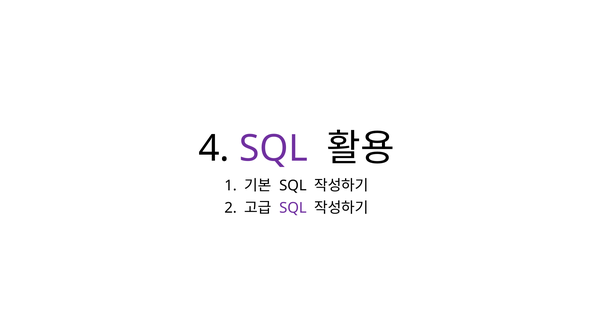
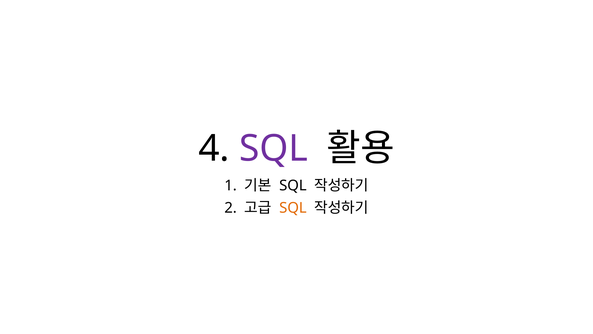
SQL colour: purple -> orange (293, 208)
